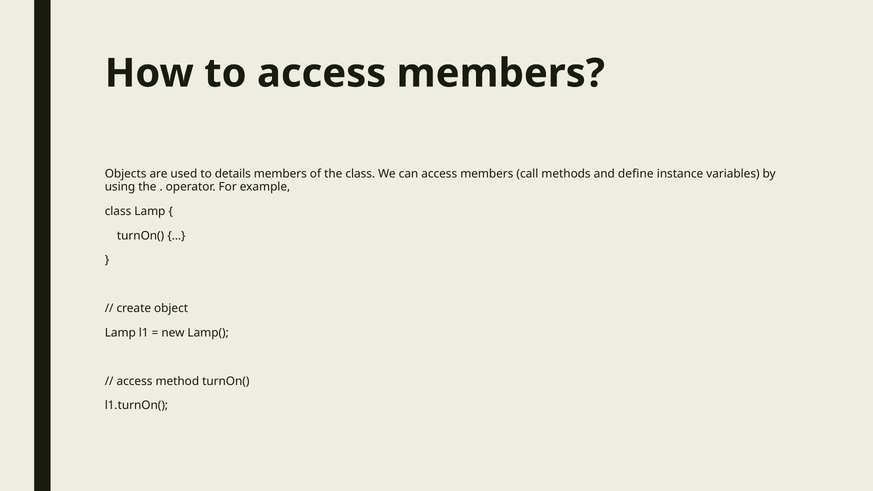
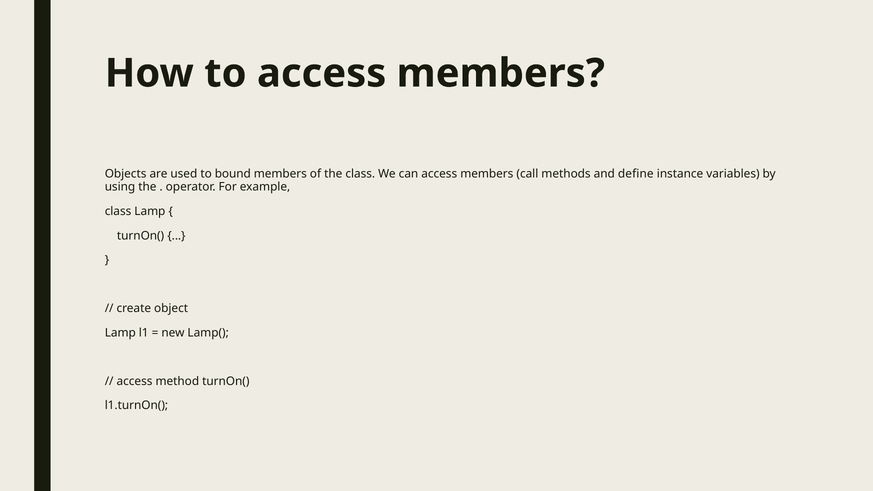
details: details -> bound (233, 174)
